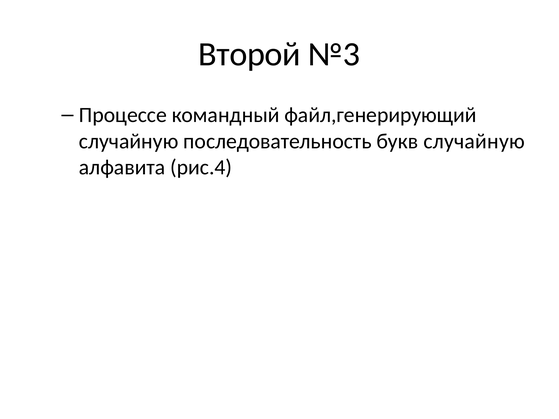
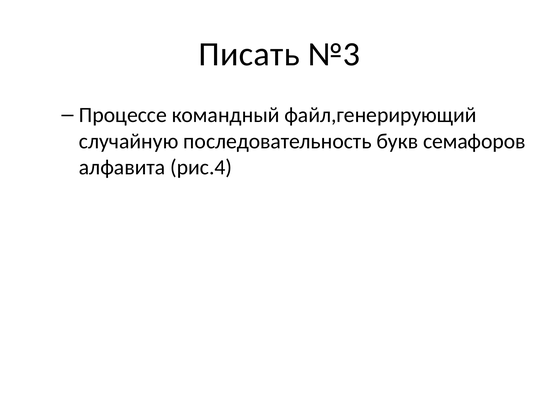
Второй: Второй -> Писать (249, 54)
букв случайную: случайную -> семафоров (474, 141)
